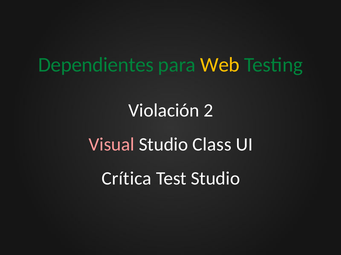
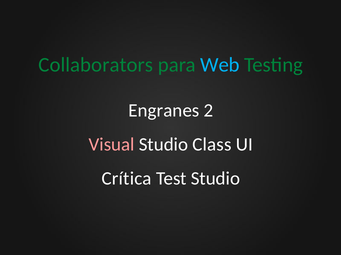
Dependientes: Dependientes -> Collaborators (96, 65)
Web colour: yellow -> light blue (220, 65)
Violación: Violación -> Engranes (164, 111)
